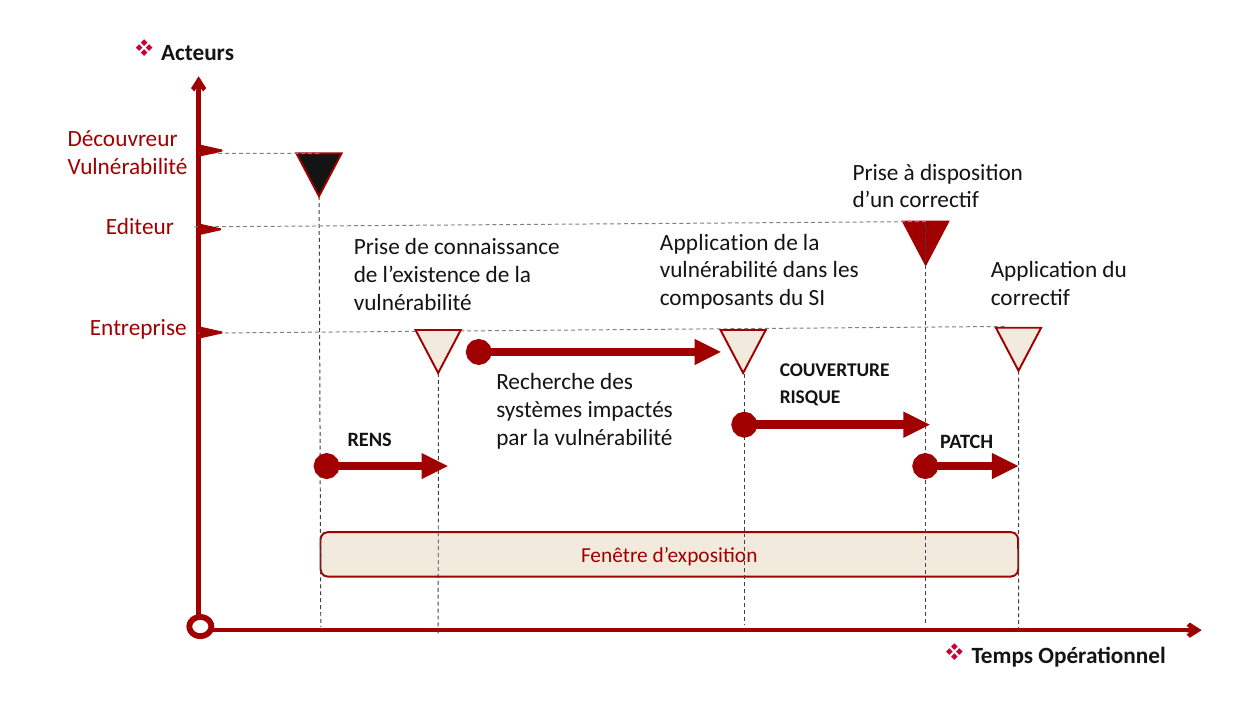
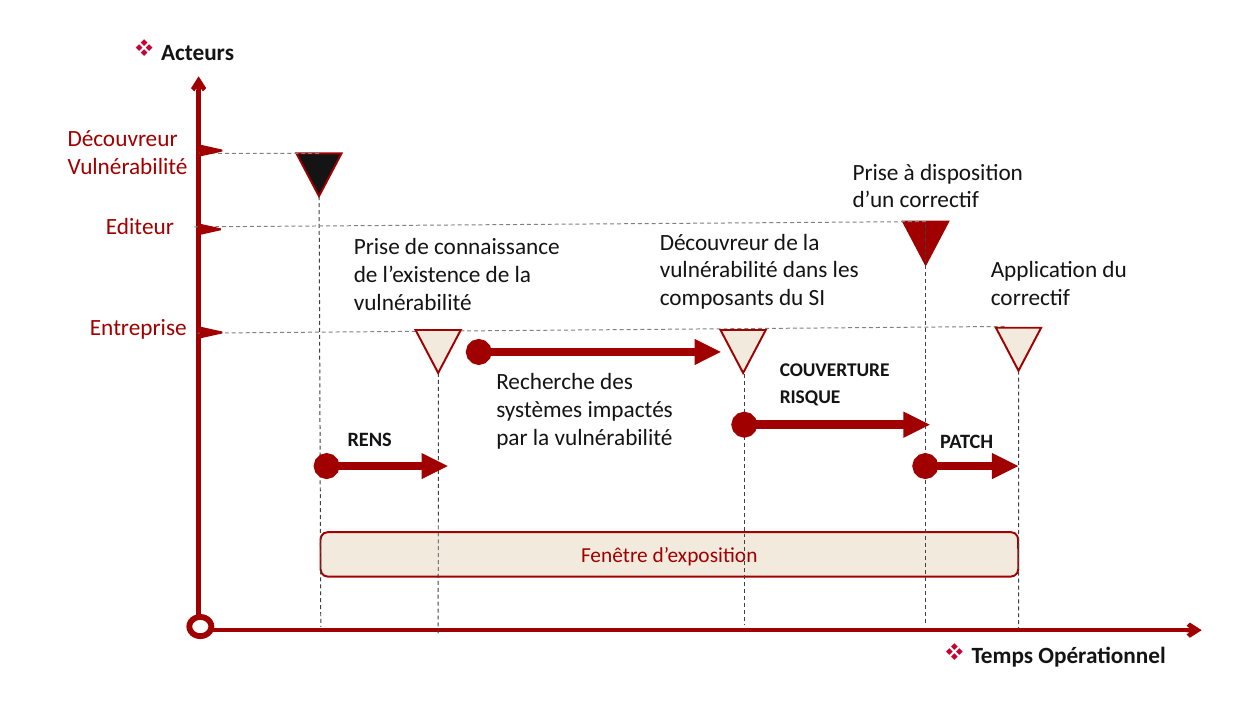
Application: Application -> Découvreur (714, 242)
